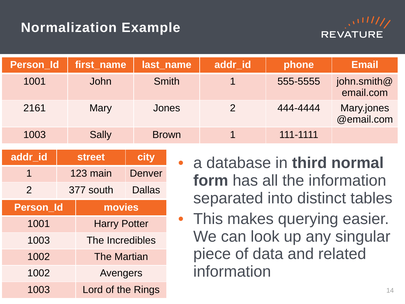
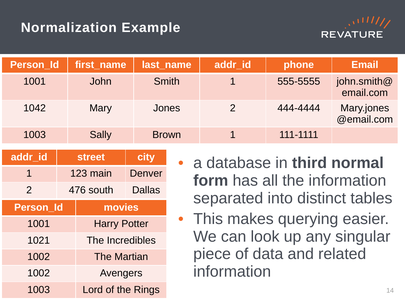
2161: 2161 -> 1042 (35, 108)
377: 377 -> 476 (77, 190)
1003: 1003 -> 1021 (39, 240)
